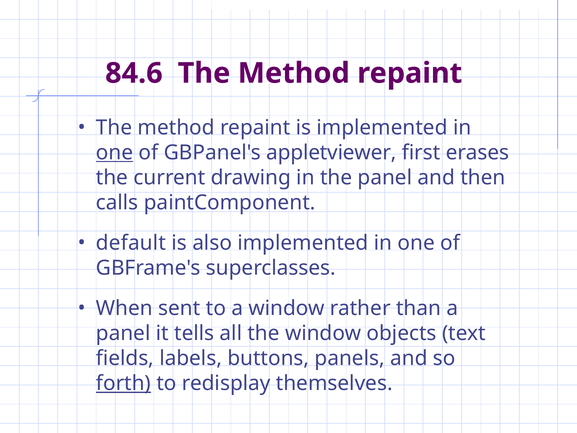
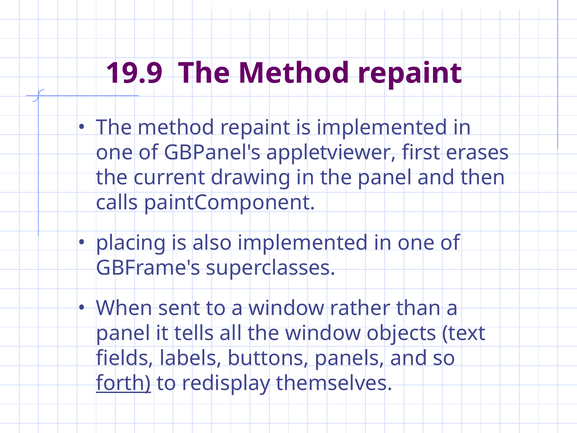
84.6: 84.6 -> 19.9 (134, 73)
one underline: present -> none (115, 152)
default: default -> placing (131, 243)
